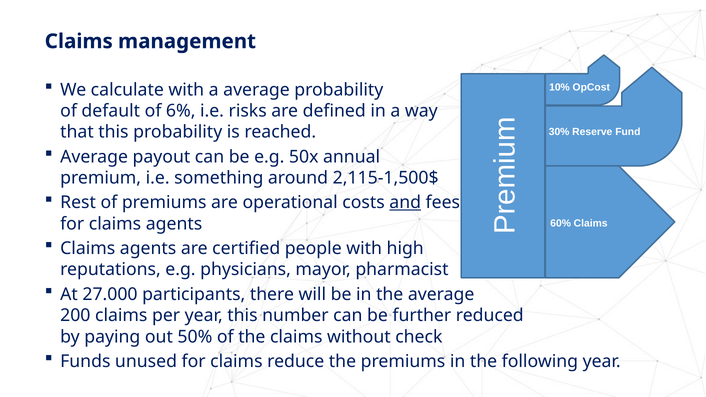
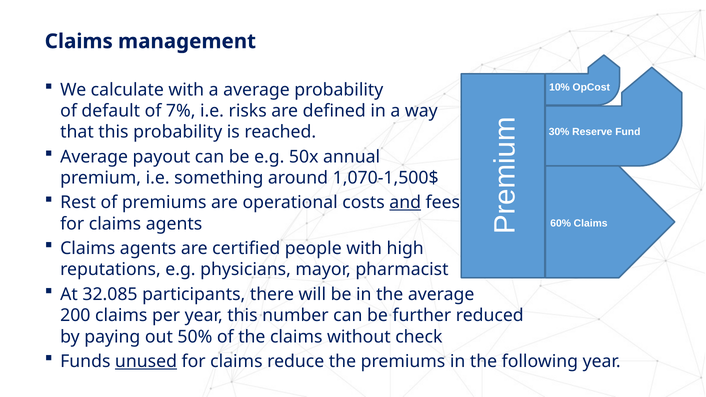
6%: 6% -> 7% (181, 111)
2,115-1,500$: 2,115-1,500$ -> 1,070-1,500$ (386, 178)
27.000: 27.000 -> 32.085 (110, 294)
unused underline: none -> present (146, 361)
